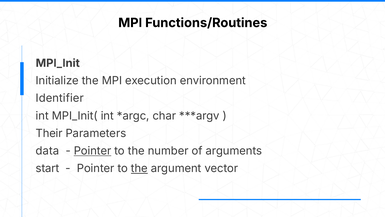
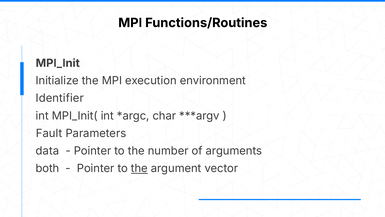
Their: Their -> Fault (49, 133)
Pointer underline: present -> none (93, 151)
start: start -> both (47, 168)
